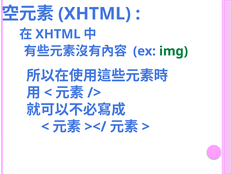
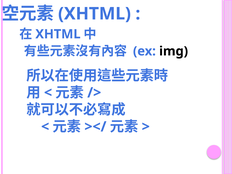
img colour: green -> black (174, 51)
